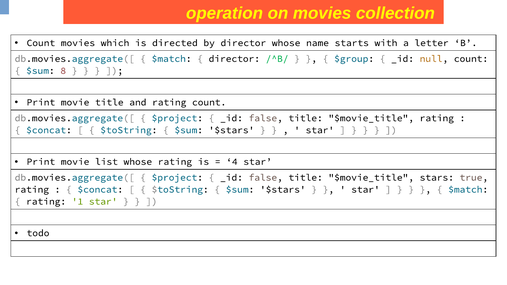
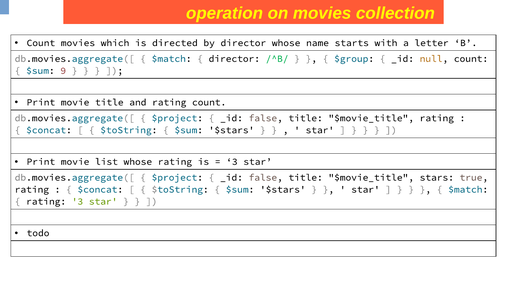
8: 8 -> 9 (63, 71)
4: 4 -> 3 (232, 162)
rating 1: 1 -> 3 (77, 202)
